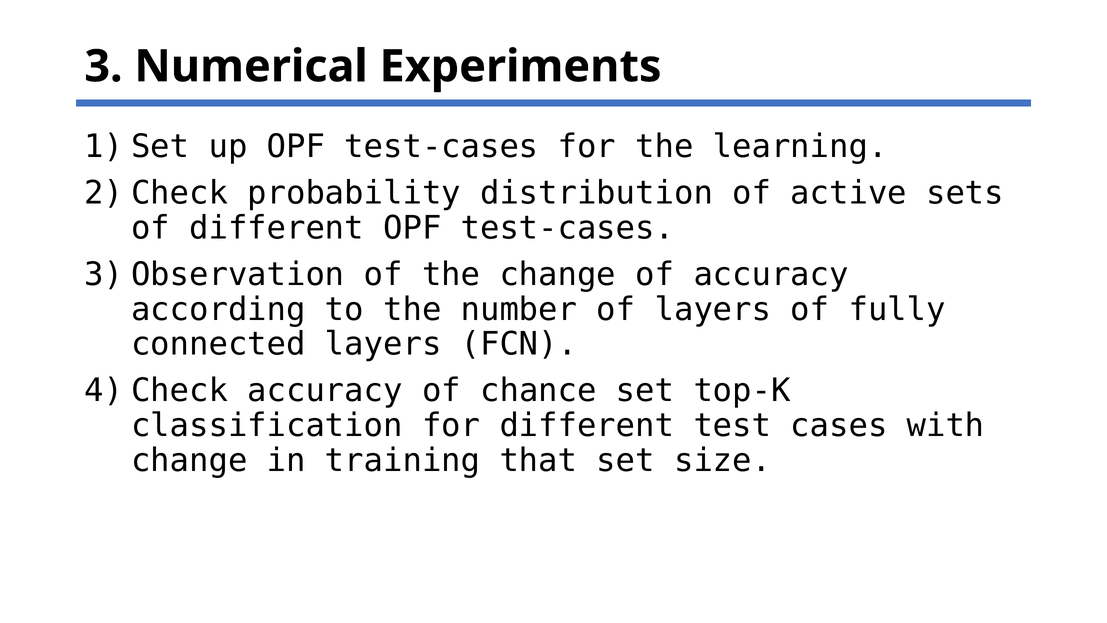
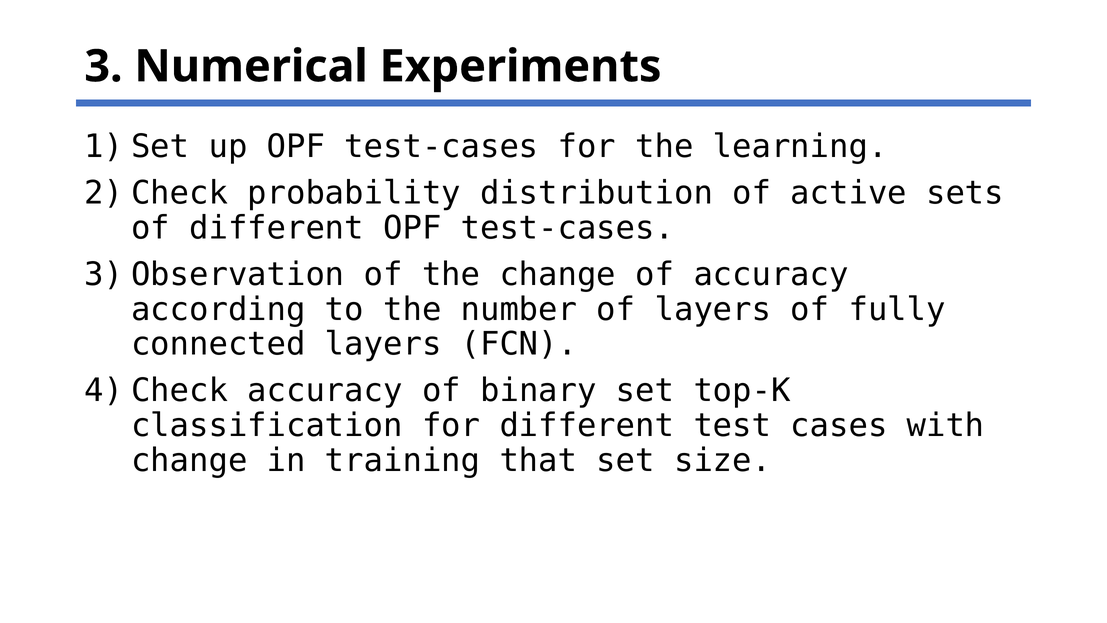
chance: chance -> binary (538, 391)
